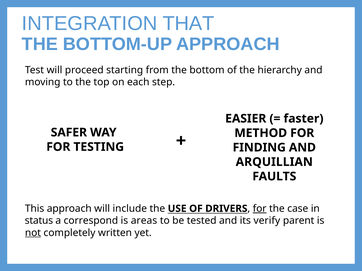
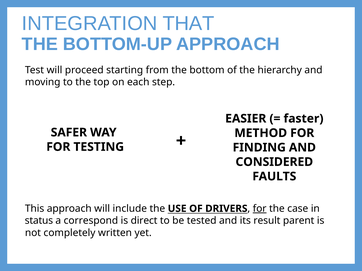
ARQUILLIAN: ARQUILLIAN -> CONSIDERED (274, 162)
areas: areas -> direct (144, 221)
verify: verify -> result (267, 221)
not underline: present -> none (33, 233)
